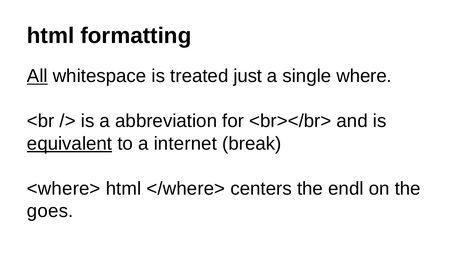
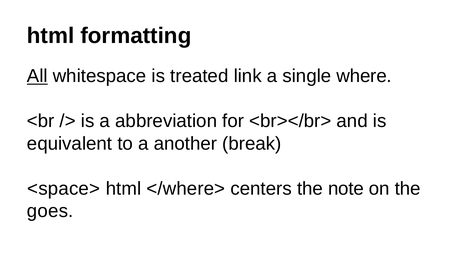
just: just -> link (248, 76)
equivalent underline: present -> none (70, 143)
internet: internet -> another (185, 143)
<where>: <where> -> <space> (64, 188)
endl: endl -> note (346, 188)
